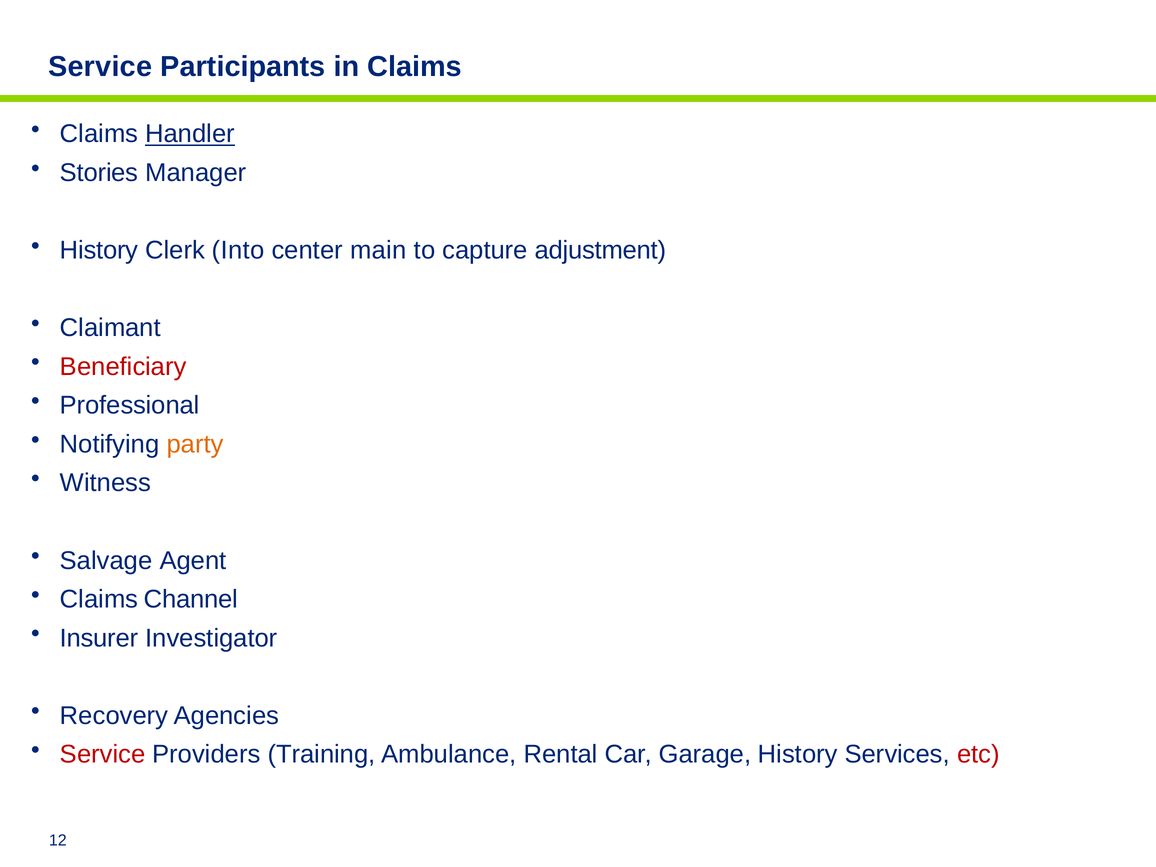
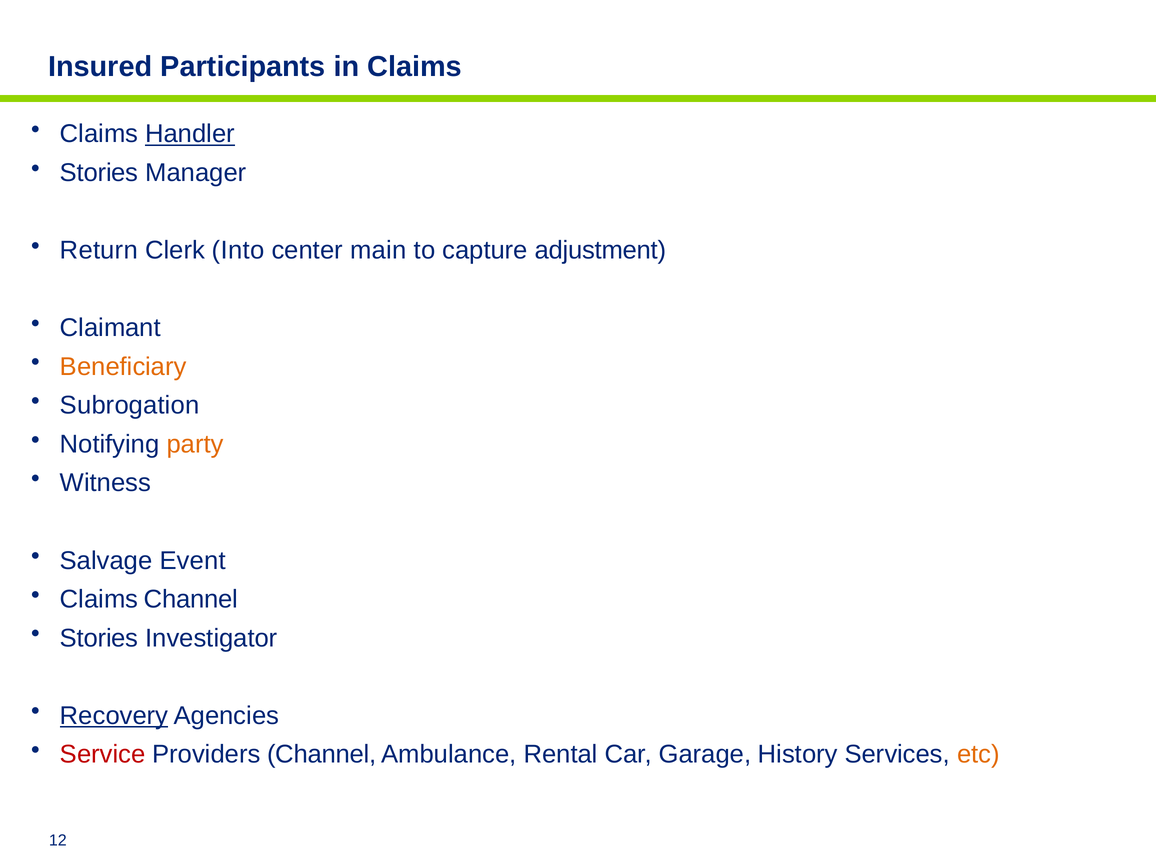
Service: Service -> Insured (100, 67)
History: History -> Return (99, 250)
Beneficiary colour: red -> orange (123, 367)
Professional: Professional -> Subrogation (130, 405)
Agent: Agent -> Event (193, 561)
Insurer: Insurer -> Stories (99, 638)
Recovery underline: none -> present (114, 716)
Providers Training: Training -> Channel (322, 754)
etc colour: red -> orange (978, 754)
